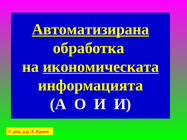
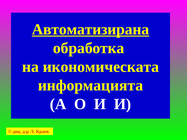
икономическата underline: present -> none (101, 67)
